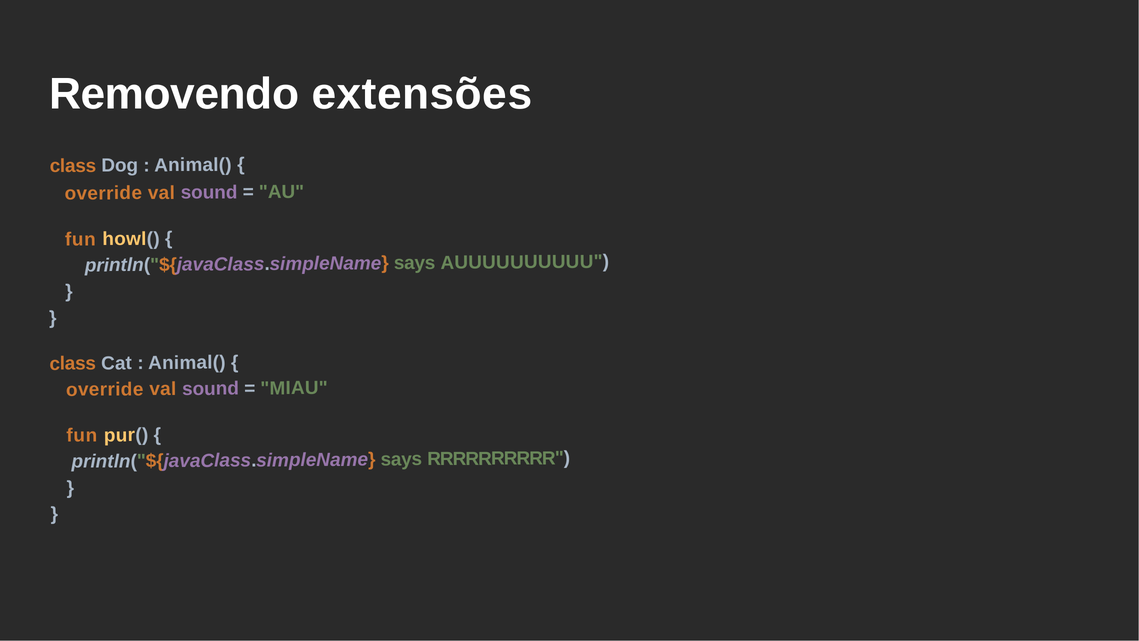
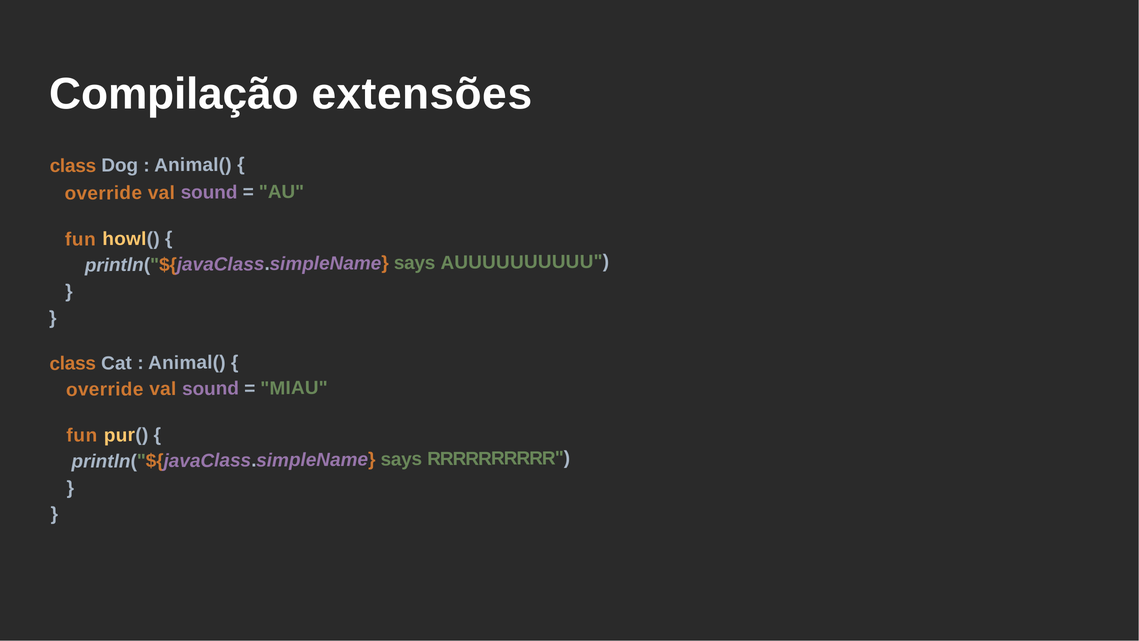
Removendo: Removendo -> Compilação (174, 94)
